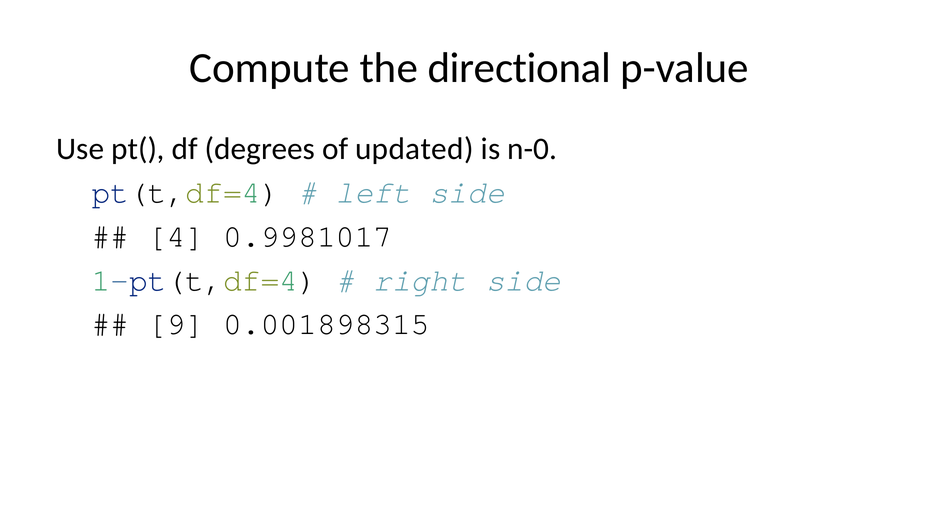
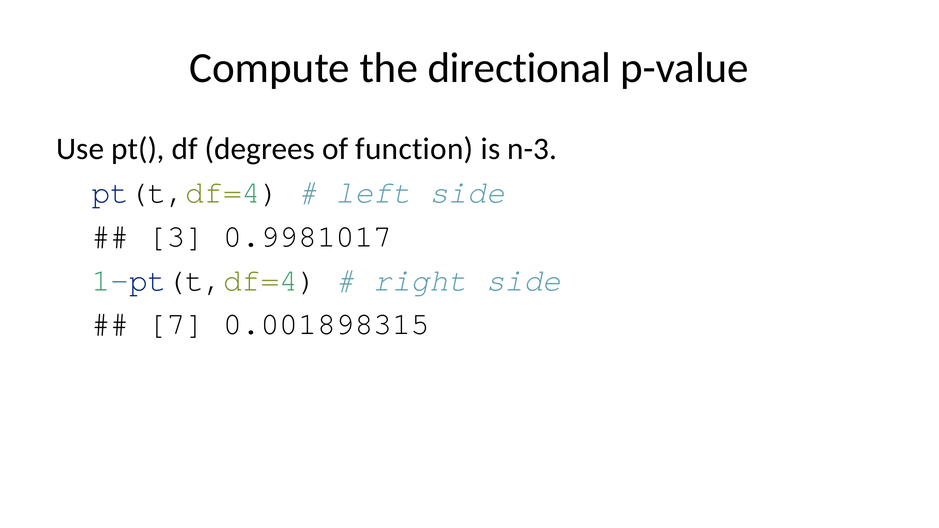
updated: updated -> function (414, 149)
n-0: n-0 -> n-3 (532, 149)
4: 4 -> 3 (176, 237)
9: 9 -> 7 (176, 324)
